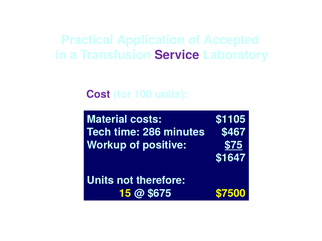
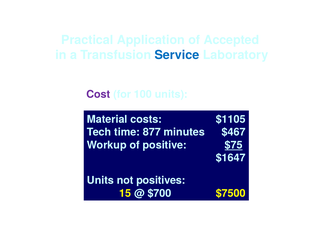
Service colour: purple -> blue (177, 55)
286: 286 -> 877 (152, 132)
therefore: therefore -> positives (161, 181)
$675: $675 -> $700 (159, 194)
